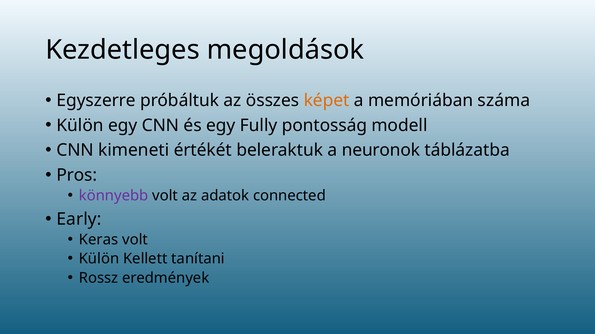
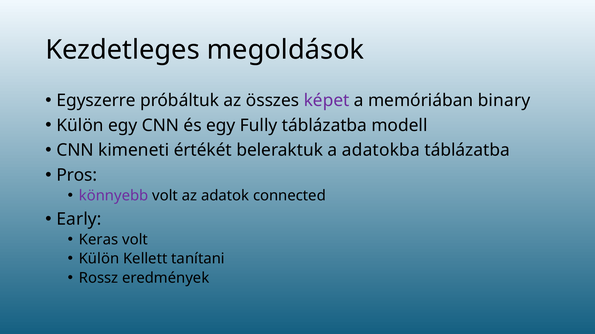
képet colour: orange -> purple (327, 101)
száma: száma -> binary (504, 101)
Fully pontosság: pontosság -> táblázatba (324, 126)
neuronok: neuronok -> adatokba (381, 150)
